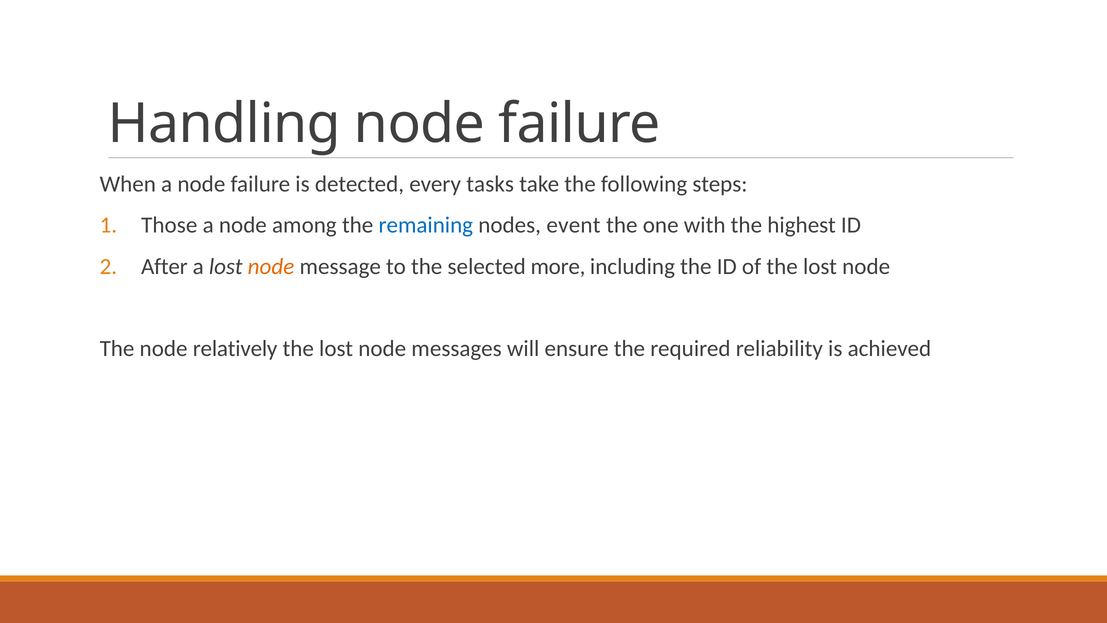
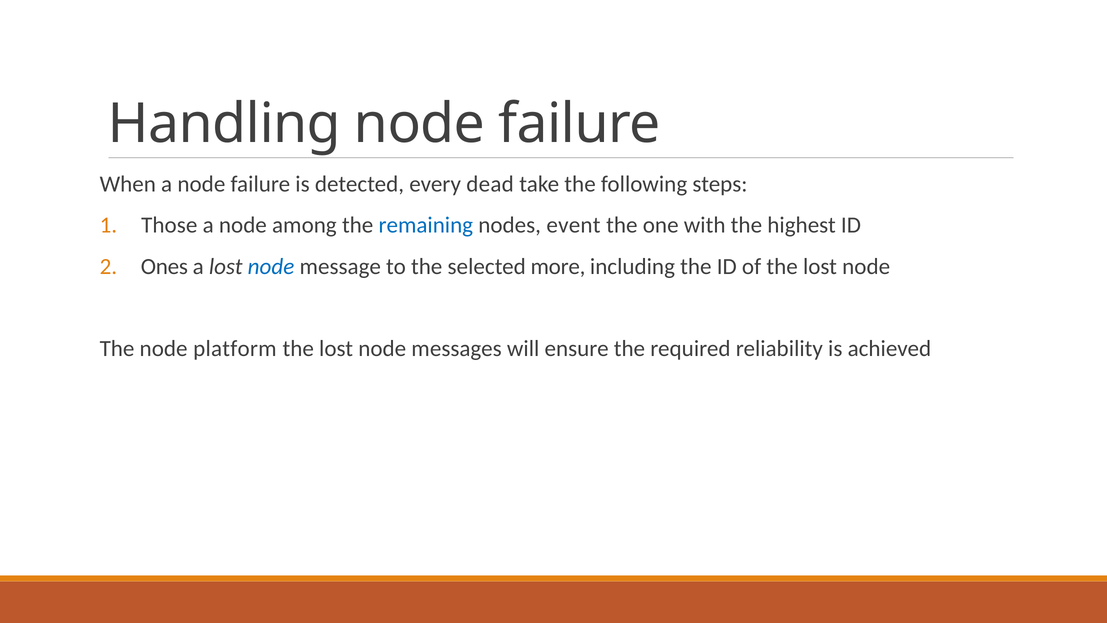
tasks: tasks -> dead (490, 184)
After: After -> Ones (164, 266)
node colour: orange -> blue (271, 266)
relatively: relatively -> platform (235, 348)
